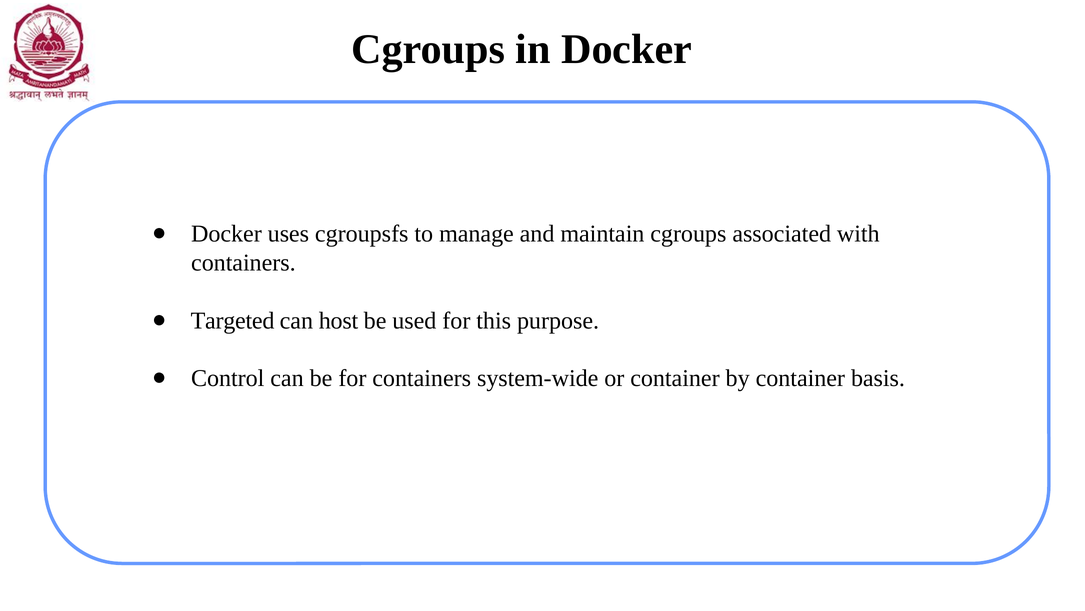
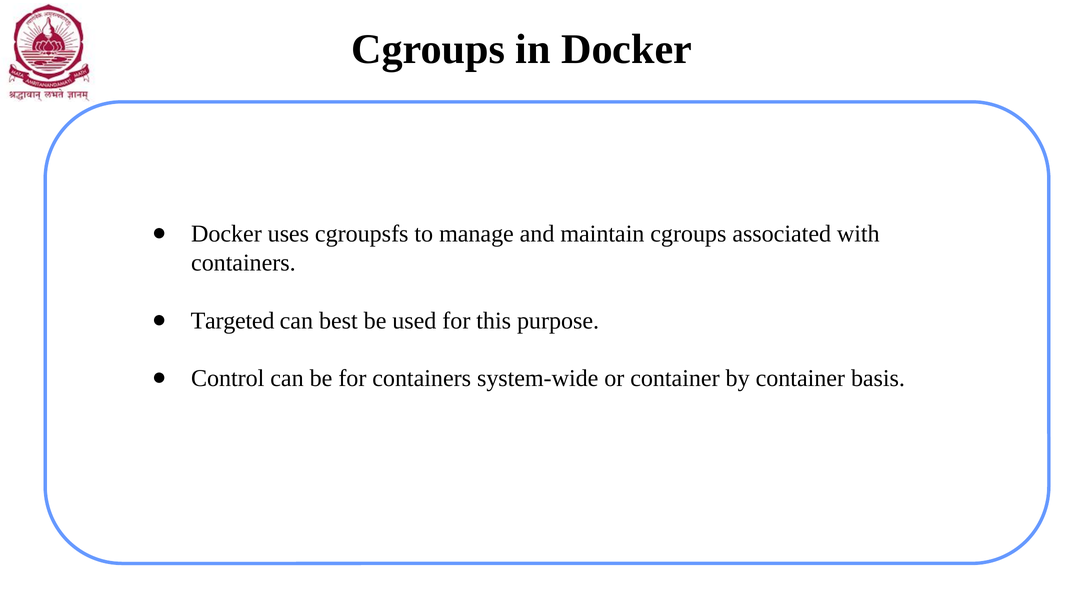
host: host -> best (338, 320)
